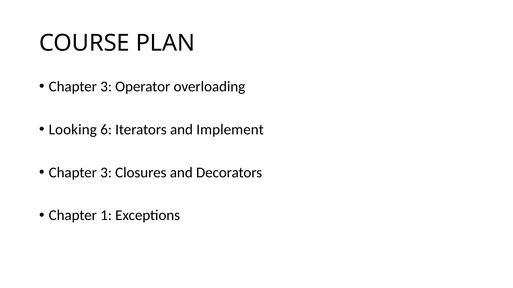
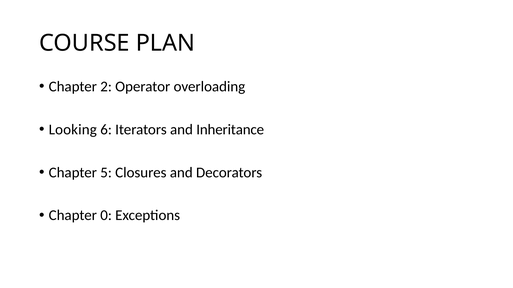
3: 3 -> 2 (106, 87)
Implement: Implement -> Inheritance (230, 130)
3: 3 -> 5 (106, 173)
1: 1 -> 0 (106, 216)
